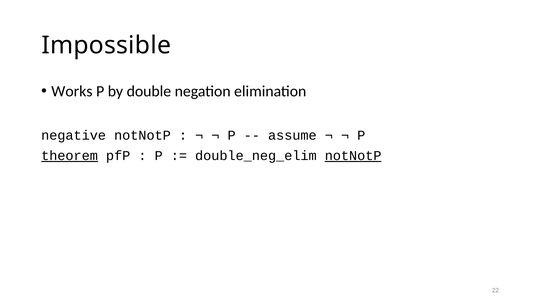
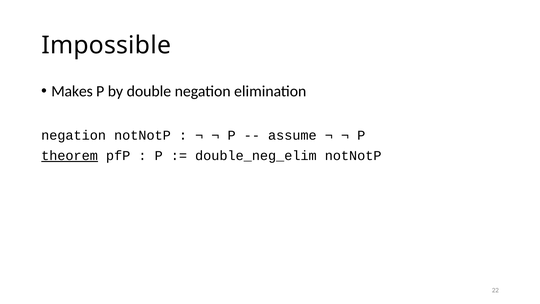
Works: Works -> Makes (72, 91)
negative: negative -> negation (74, 135)
notNotP underline: present -> none (353, 156)
